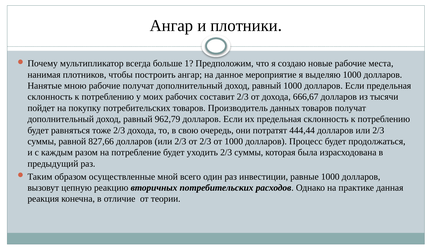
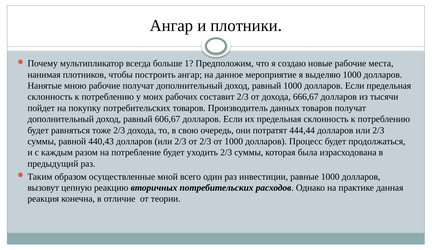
962,79: 962,79 -> 606,67 (167, 119)
827,66: 827,66 -> 440,43 (101, 141)
